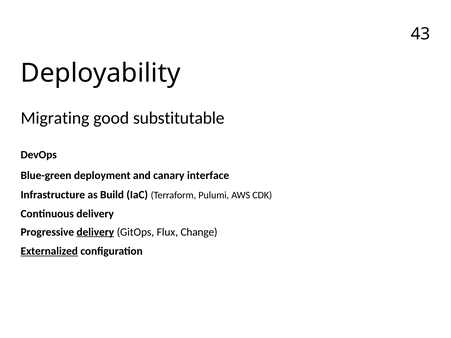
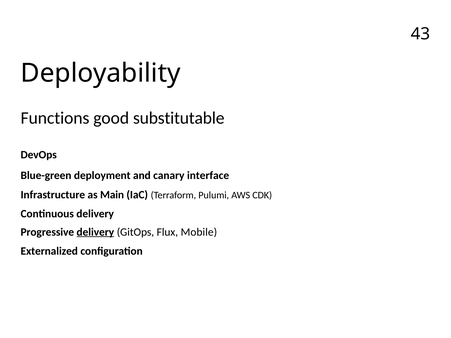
Migrating: Migrating -> Functions (55, 118)
Build: Build -> Main (112, 195)
Change: Change -> Mobile (199, 232)
Externalized underline: present -> none (49, 251)
